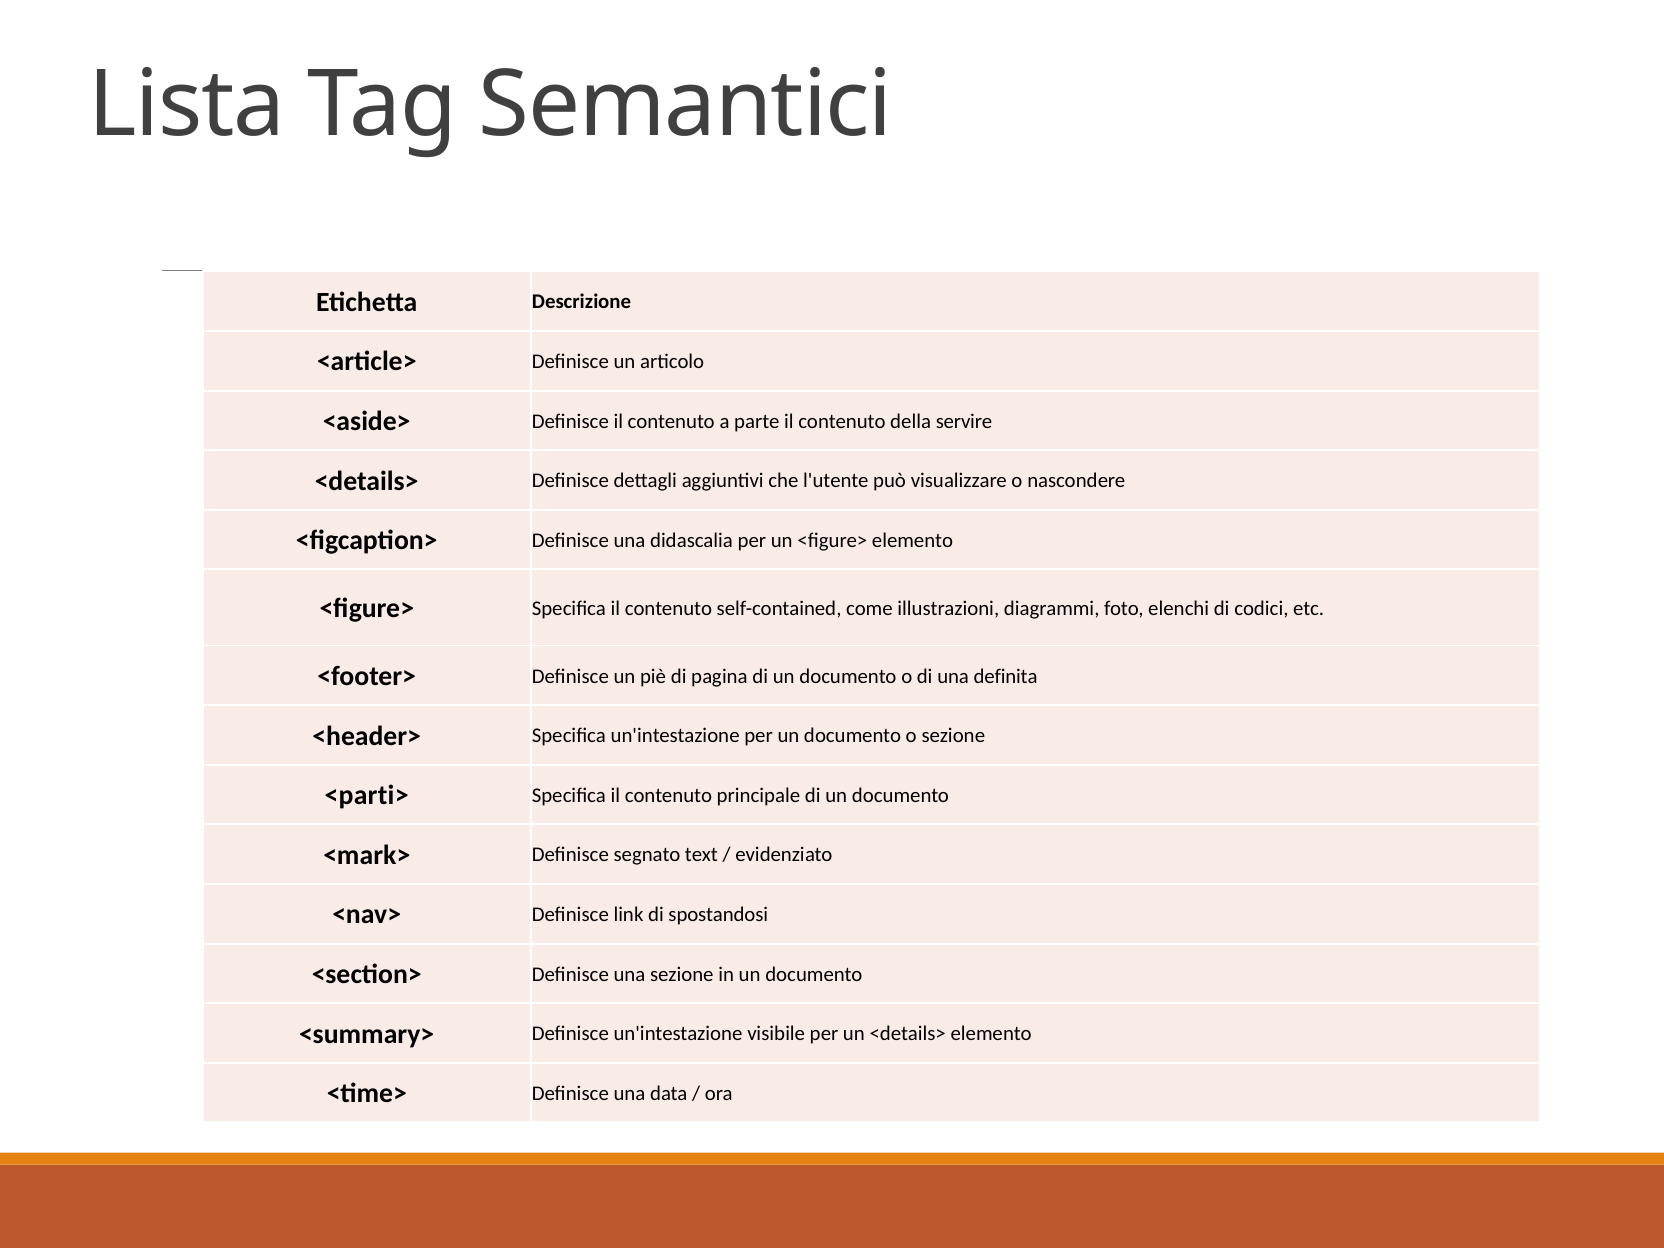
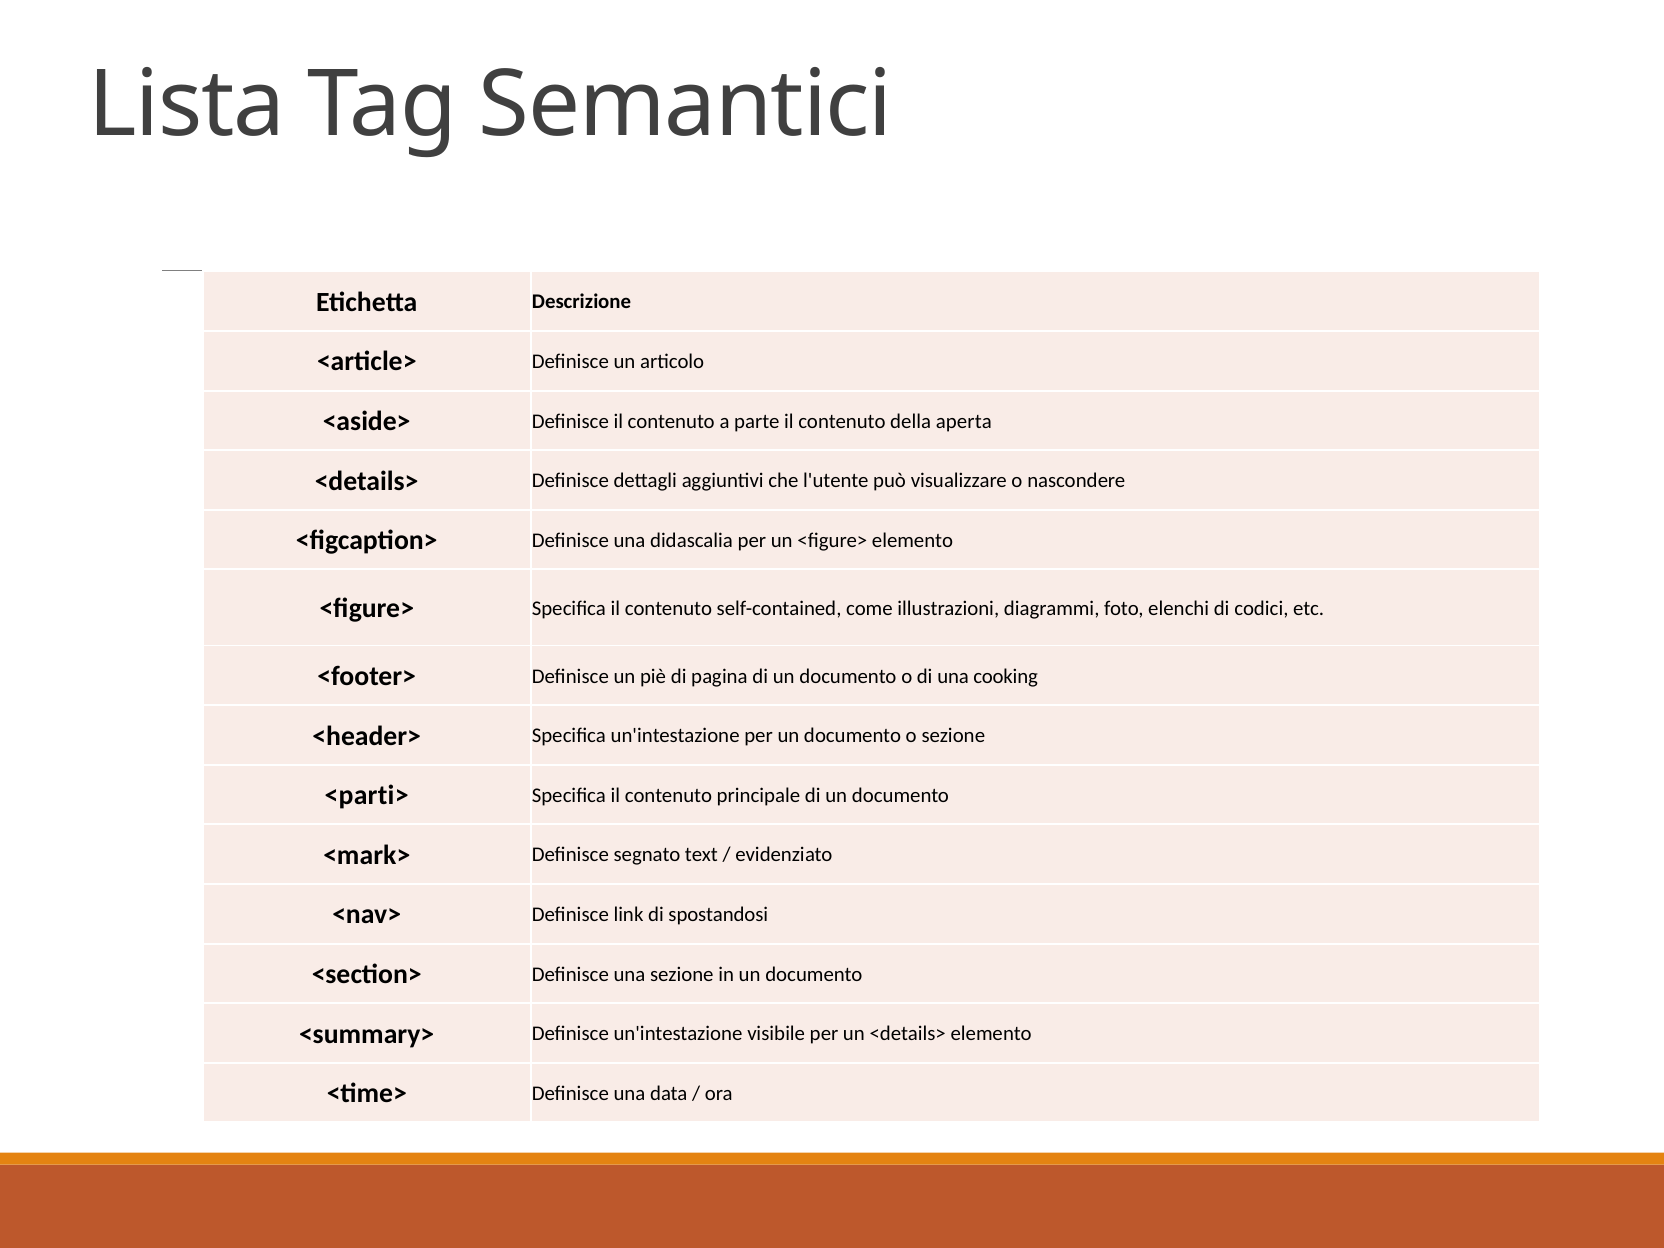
servire: servire -> aperta (964, 421)
definita: definita -> cooking (1006, 676)
